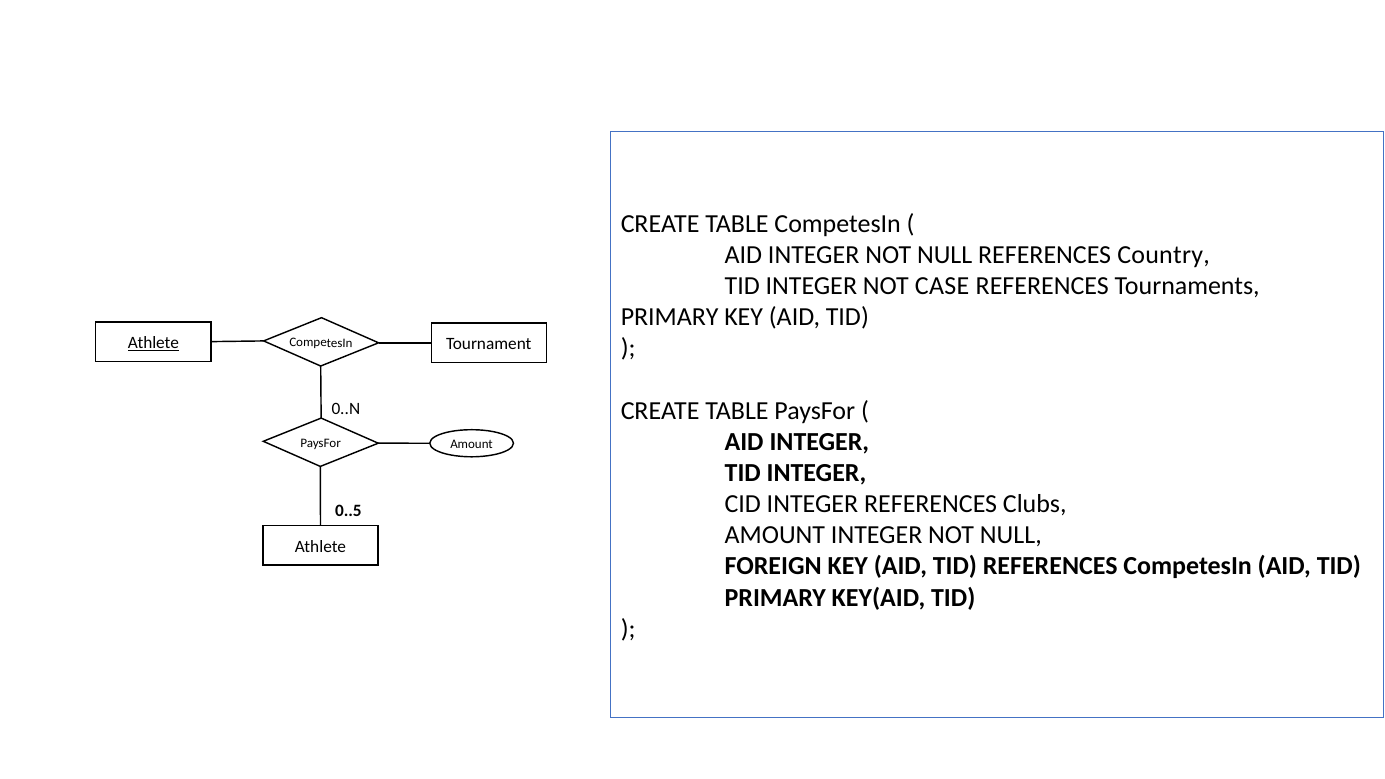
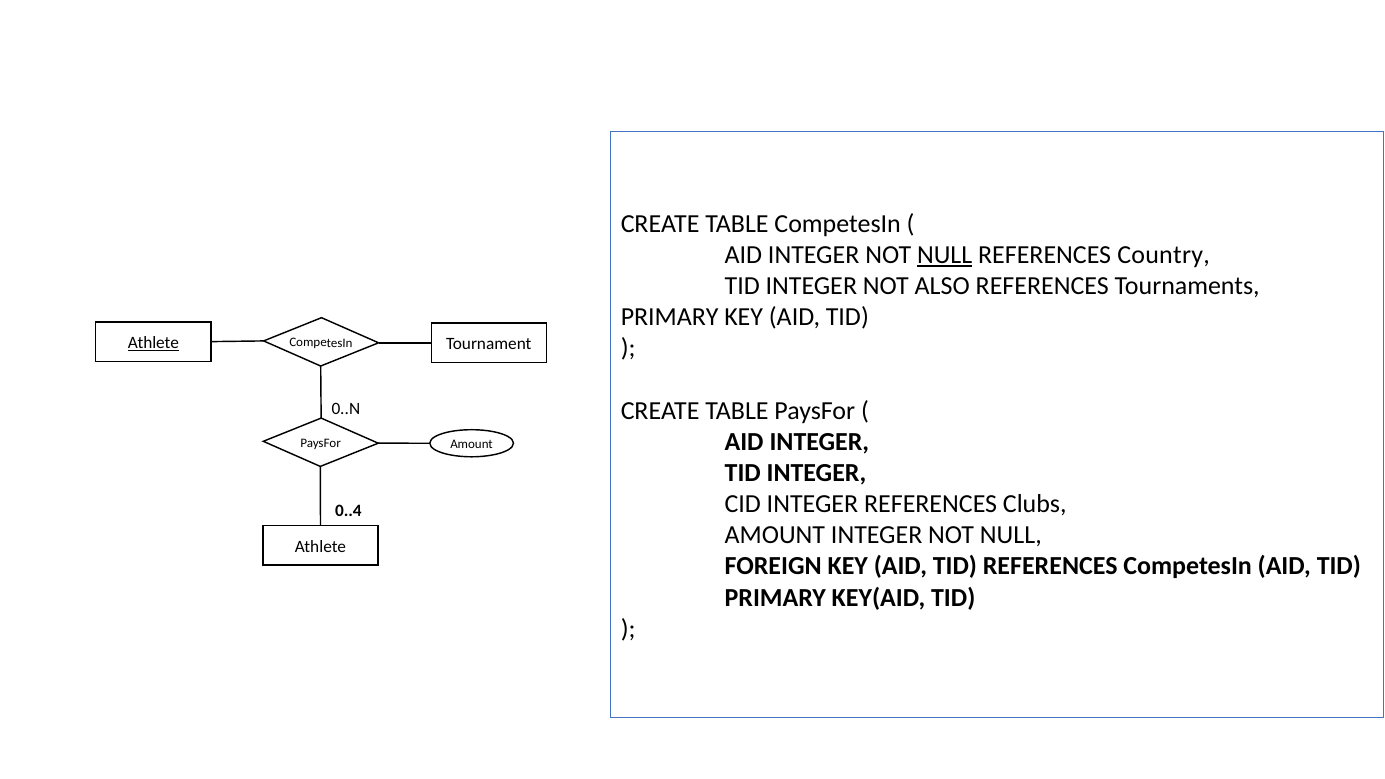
NULL underline: none -> present (945, 255)
CASE: CASE -> ALSO (942, 286)
0..5: 0..5 -> 0..4 (348, 511)
